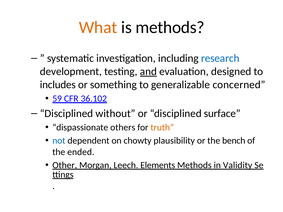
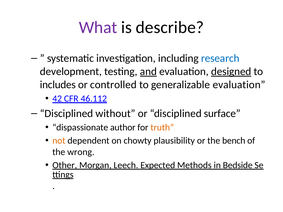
What colour: orange -> purple (98, 27)
is methods: methods -> describe (170, 27)
designed underline: none -> present (231, 72)
something: something -> controlled (113, 85)
generalizable concerned: concerned -> evaluation (239, 85)
59: 59 -> 42 (57, 99)
36.102: 36.102 -> 46.112 (94, 99)
others: others -> author (123, 128)
not colour: blue -> orange (59, 141)
ended: ended -> wrong (81, 152)
Elements: Elements -> Expected (158, 165)
Validity: Validity -> Bedside (238, 165)
